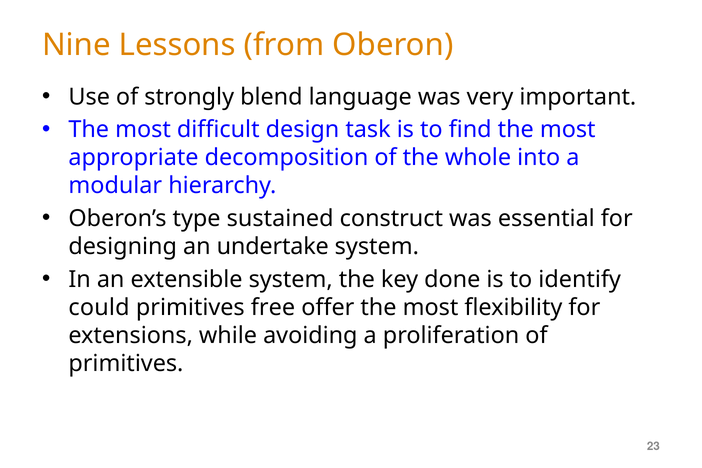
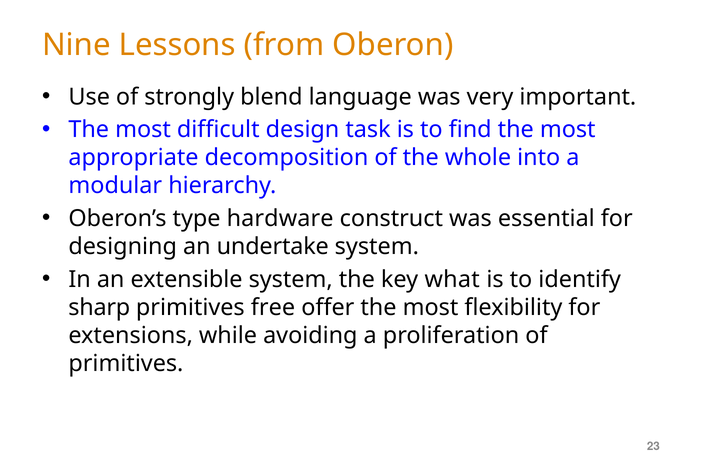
sustained: sustained -> hardware (280, 219)
done: done -> what (452, 279)
could: could -> sharp (99, 307)
